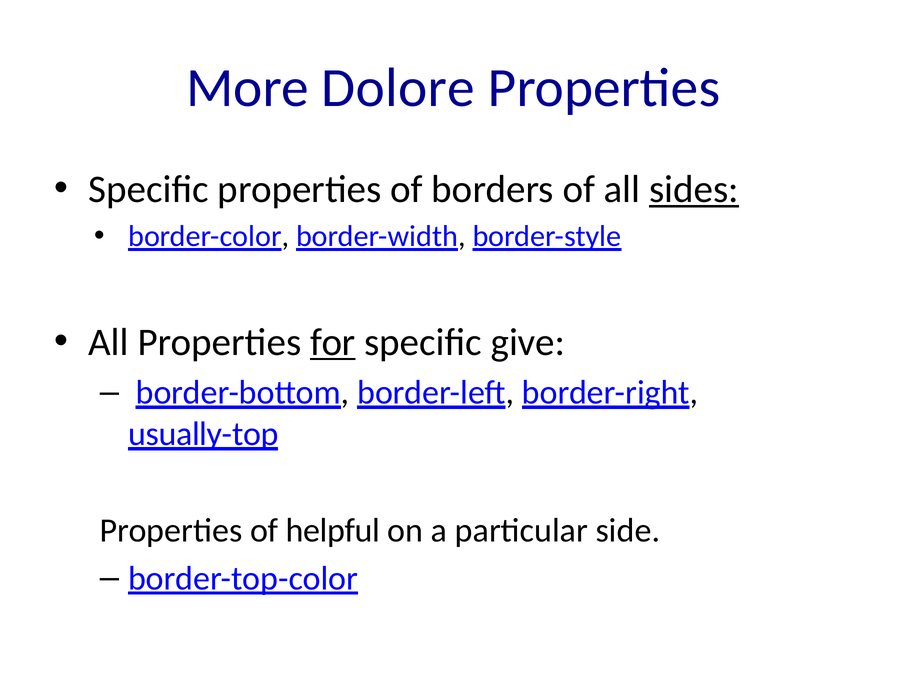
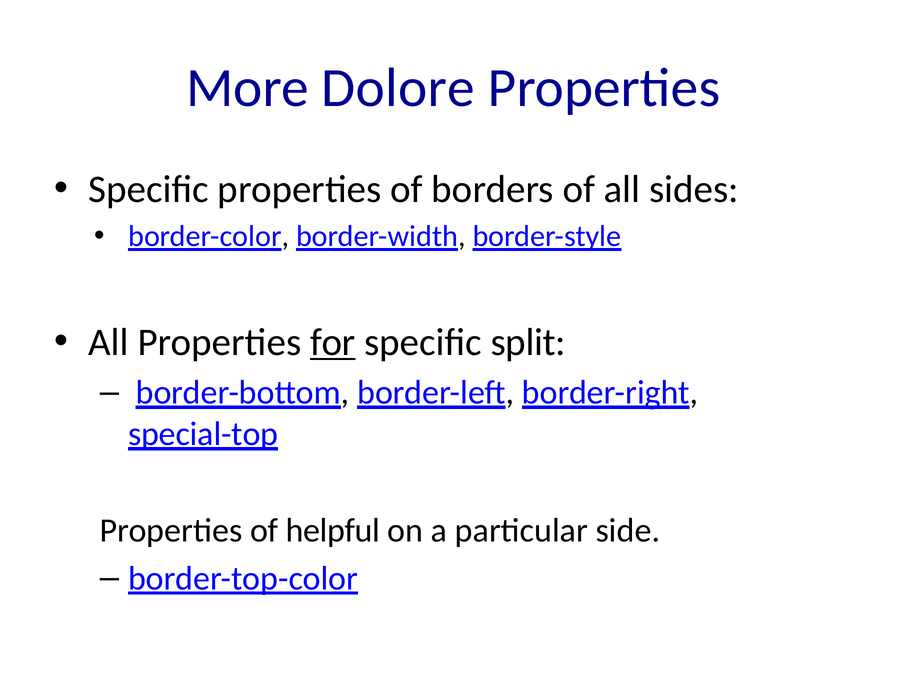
sides underline: present -> none (694, 189)
give: give -> split (528, 342)
usually-top: usually-top -> special-top (203, 434)
